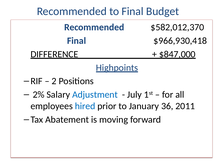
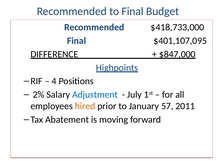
$582,012,370: $582,012,370 -> $418,733,000 (177, 27)
$966,930,418: $966,930,418 -> $401,107,095 (180, 41)
2: 2 -> 4 (54, 81)
hired colour: blue -> orange (85, 106)
36: 36 -> 57 (167, 106)
